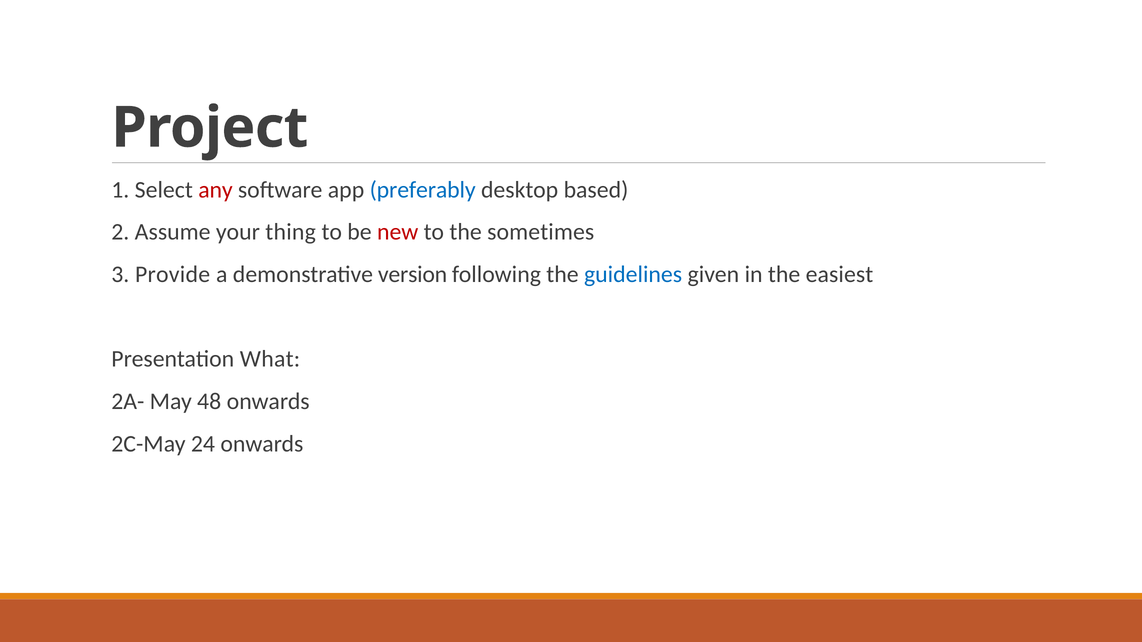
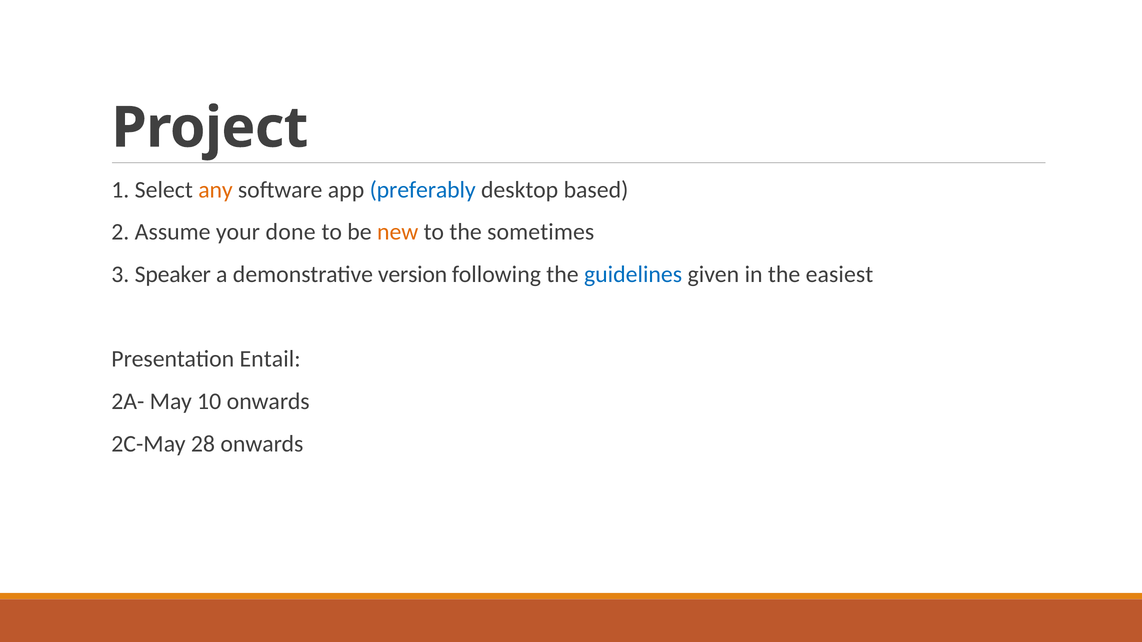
any colour: red -> orange (215, 190)
thing: thing -> done (291, 232)
new colour: red -> orange (398, 232)
Provide: Provide -> Speaker (173, 275)
What: What -> Entail (270, 359)
48: 48 -> 10 (209, 402)
24: 24 -> 28 (203, 444)
